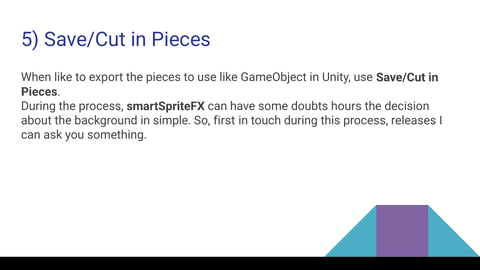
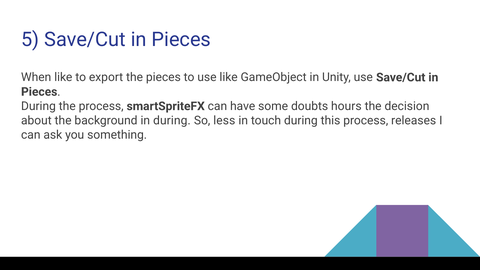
in simple: simple -> during (172, 121)
first: first -> less (224, 121)
